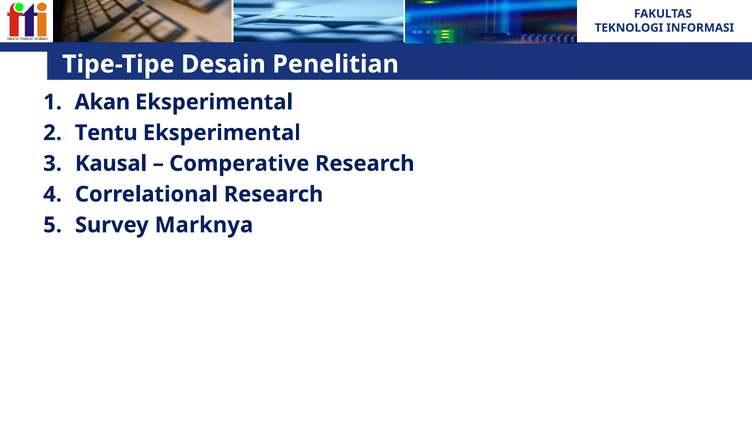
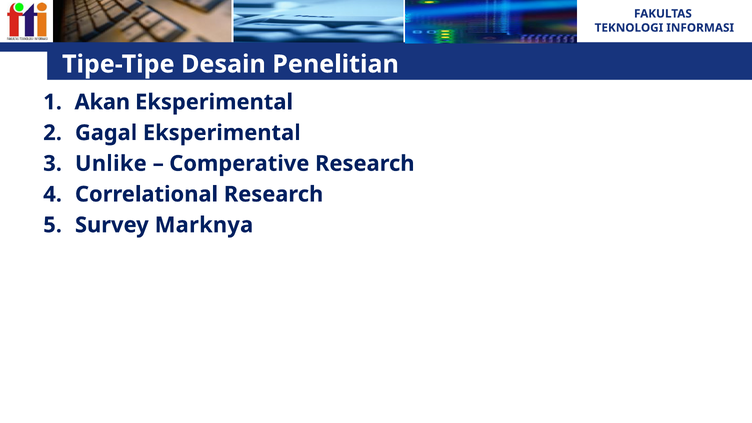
Tentu: Tentu -> Gagal (106, 133)
Kausal: Kausal -> Unlike (111, 164)
